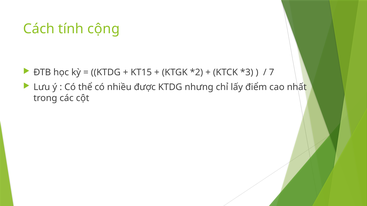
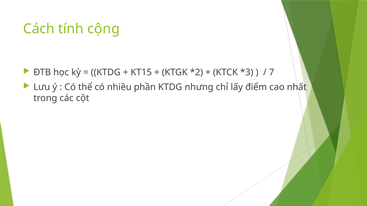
được: được -> phần (145, 87)
